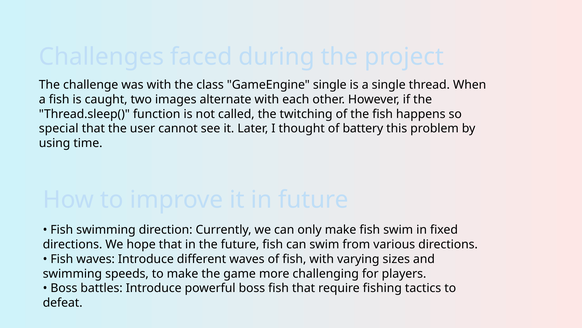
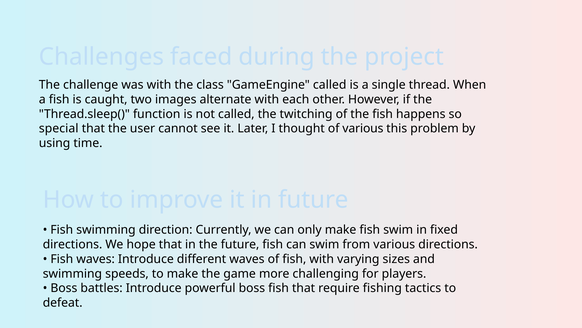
GameEngine single: single -> called (330, 85)
of battery: battery -> various (363, 128)
